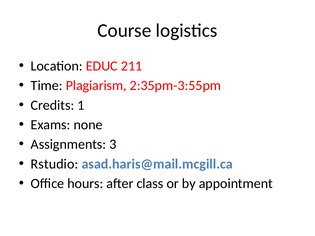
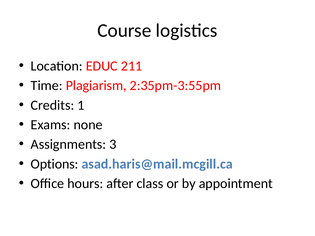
Rstudio: Rstudio -> Options (55, 164)
